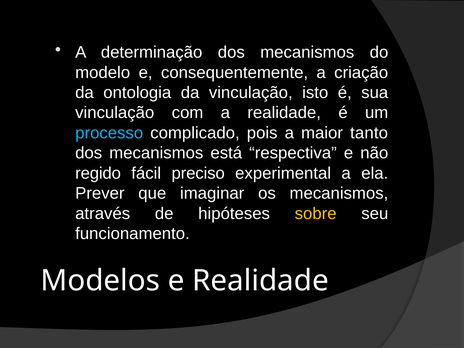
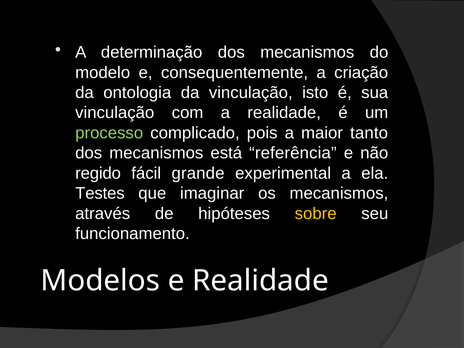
processo colour: light blue -> light green (109, 133)
respectiva: respectiva -> referência (293, 153)
preciso: preciso -> grande (198, 173)
Prever: Prever -> Testes (100, 193)
